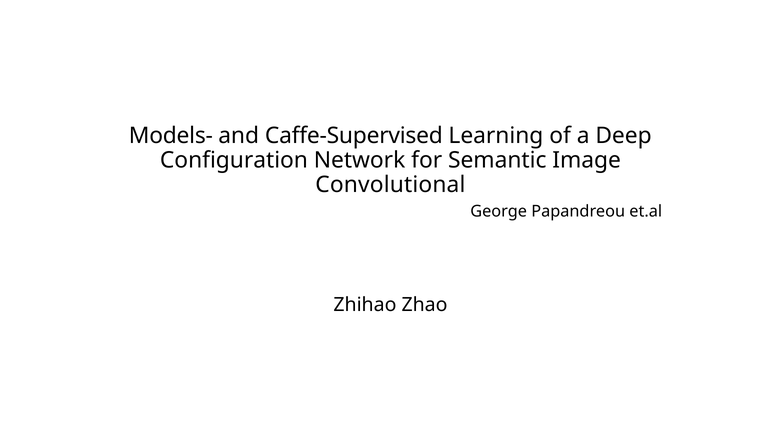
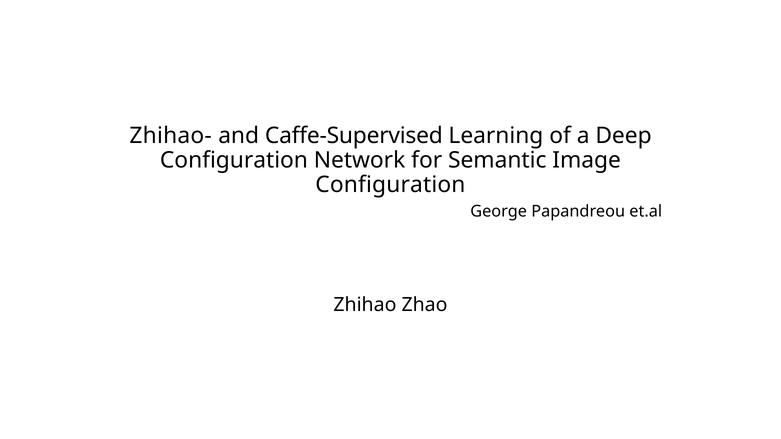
Models-: Models- -> Zhihao- (171, 136)
Convolutional: Convolutional -> Configuration (390, 185)
